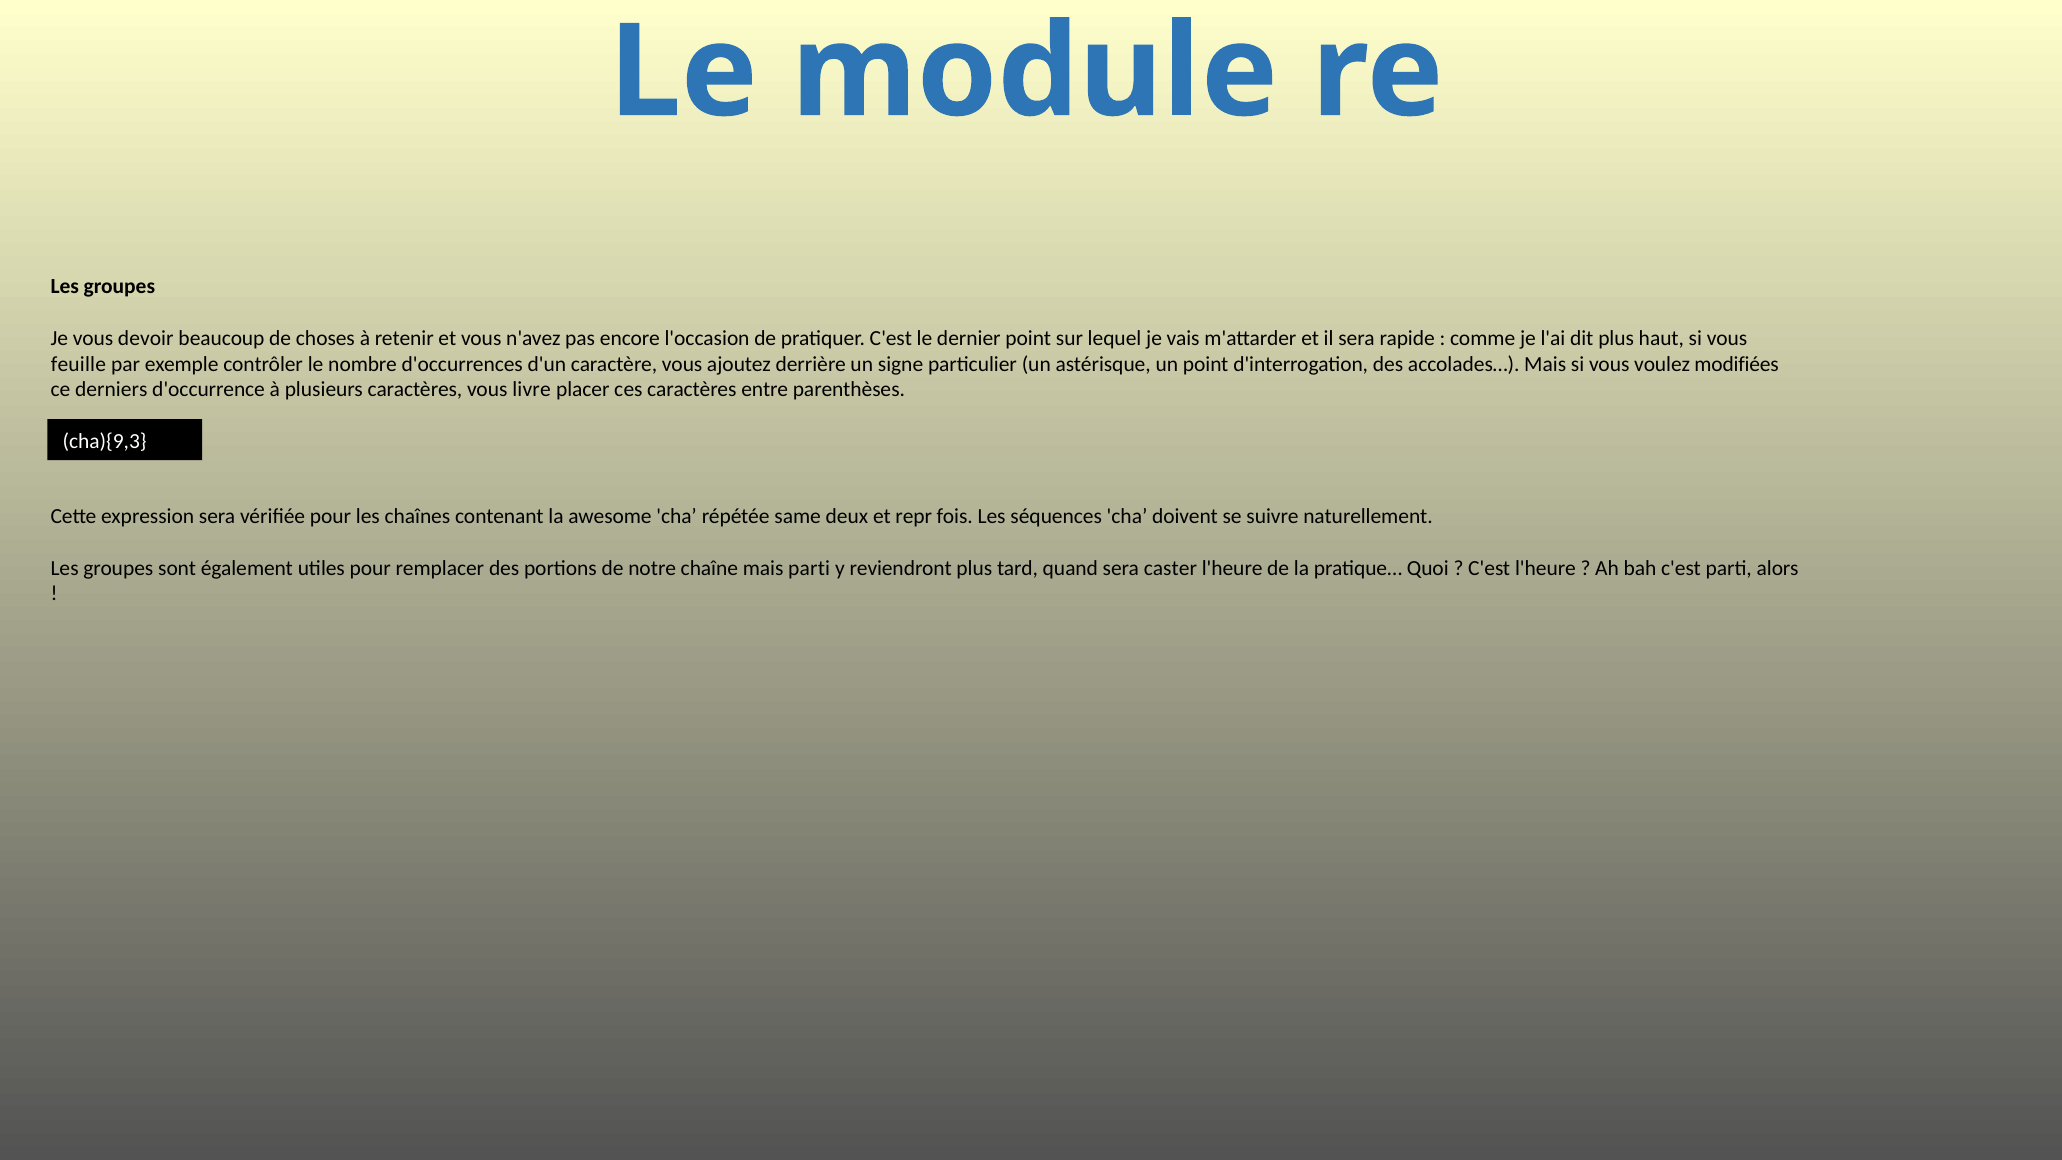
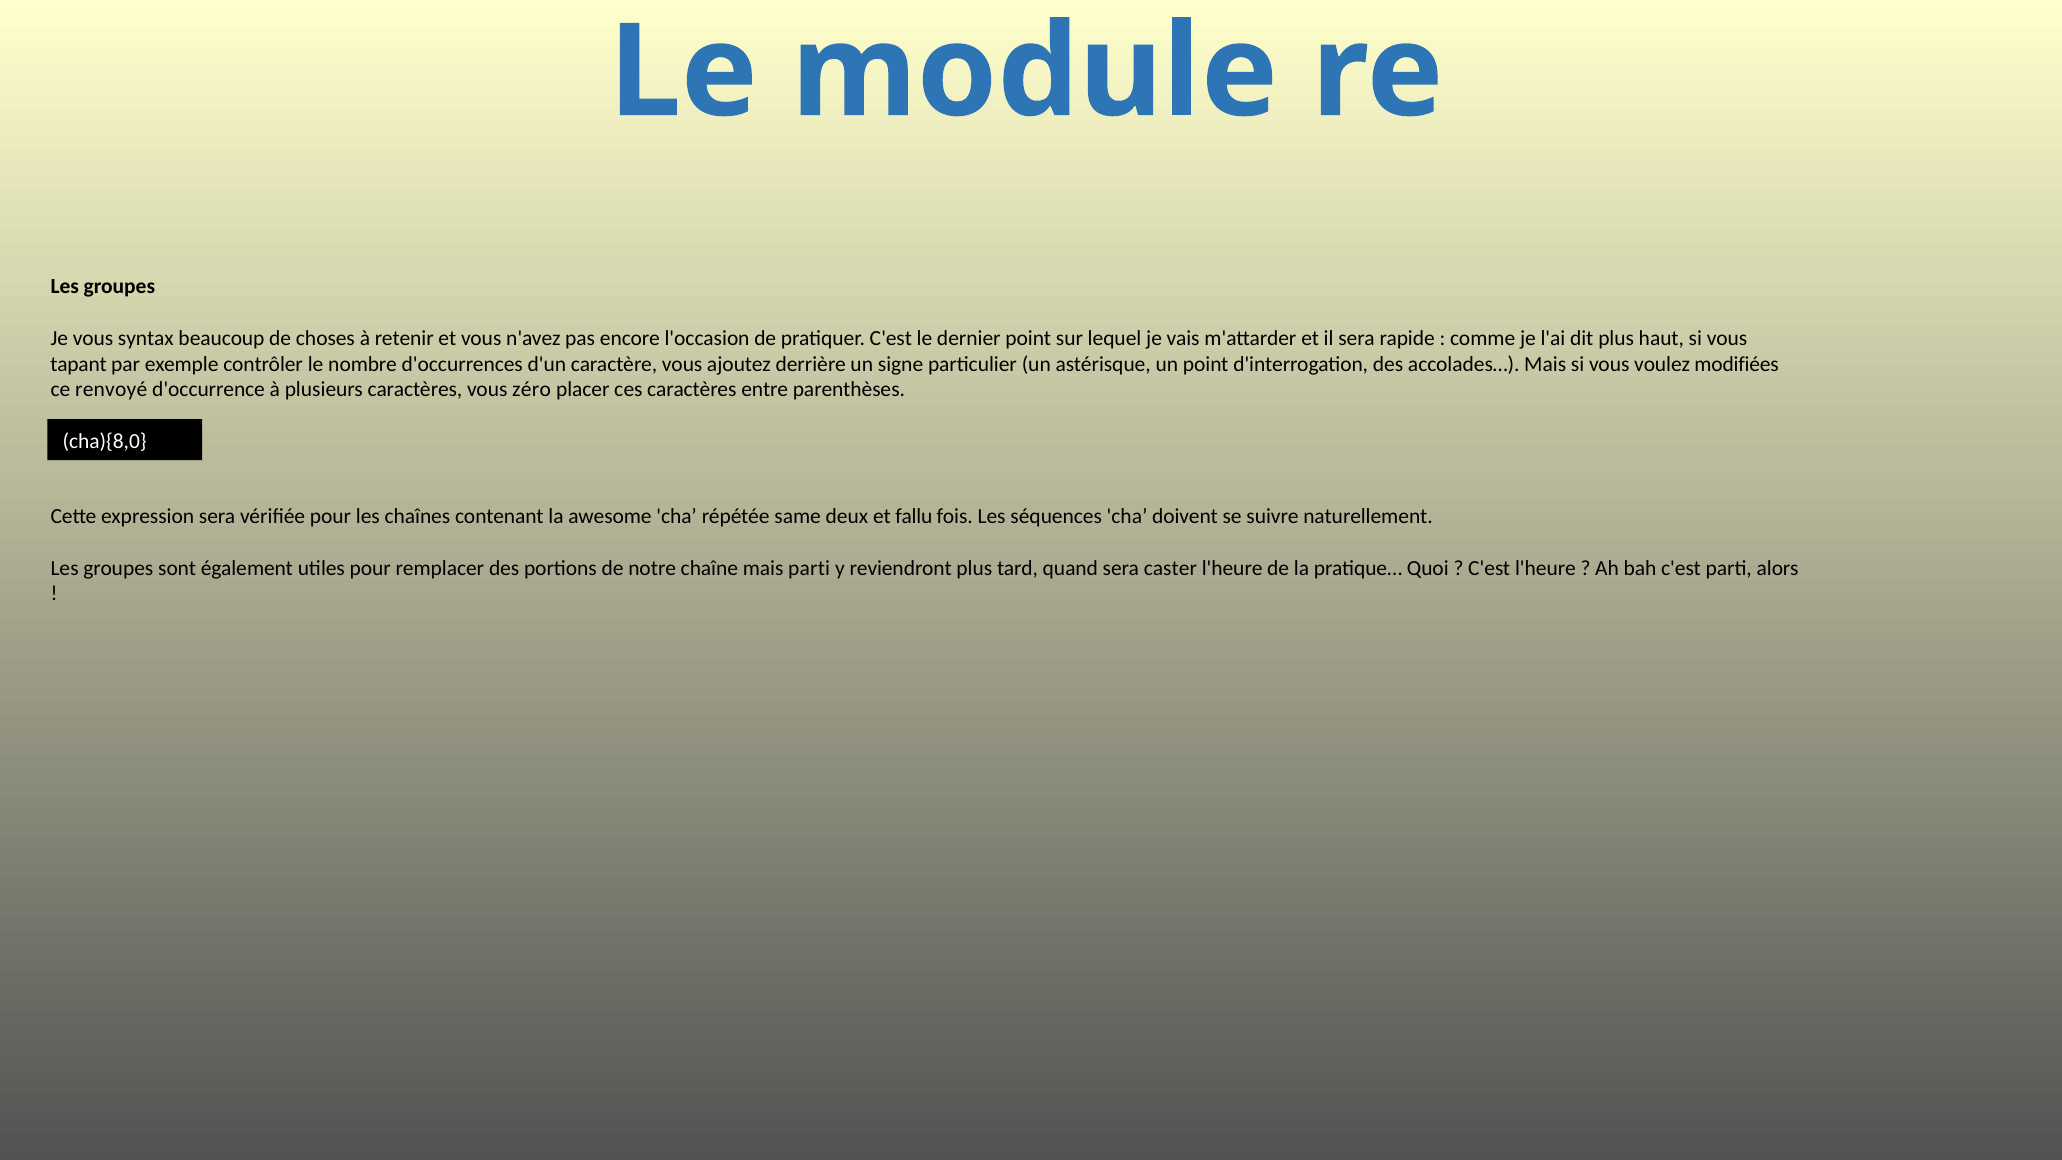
devoir: devoir -> syntax (146, 338)
feuille: feuille -> tapant (79, 364)
derniers: derniers -> renvoyé (111, 390)
livre: livre -> zéro (532, 390)
cha){9,3: cha){9,3 -> cha){8,0 (105, 441)
repr: repr -> fallu (914, 516)
